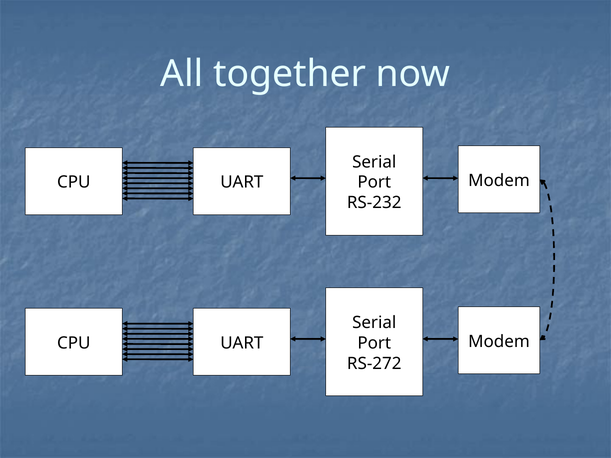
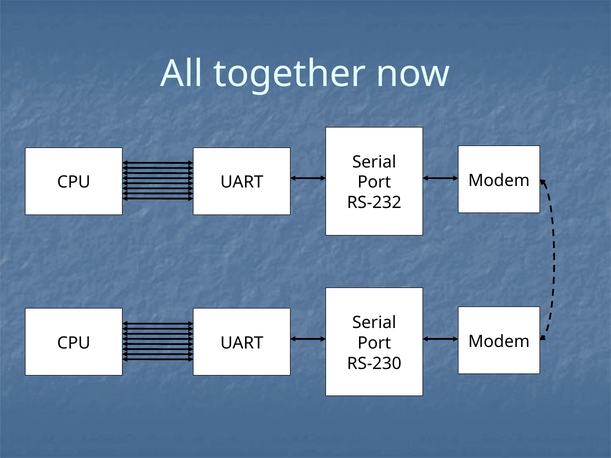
RS-272: RS-272 -> RS-230 (374, 364)
